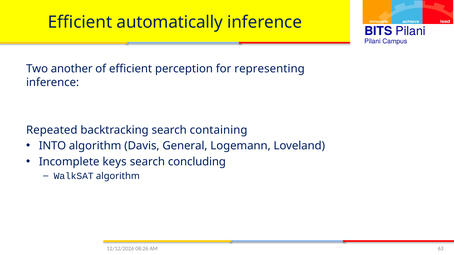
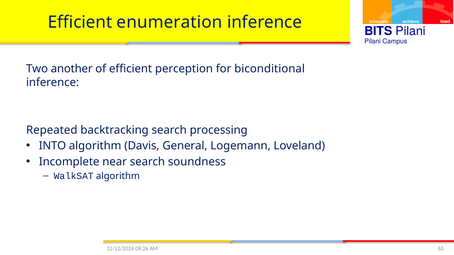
automatically: automatically -> enumeration (170, 22)
representing: representing -> biconditional (270, 69)
containing: containing -> processing (219, 130)
keys: keys -> near (115, 162)
concluding: concluding -> soundness (197, 162)
